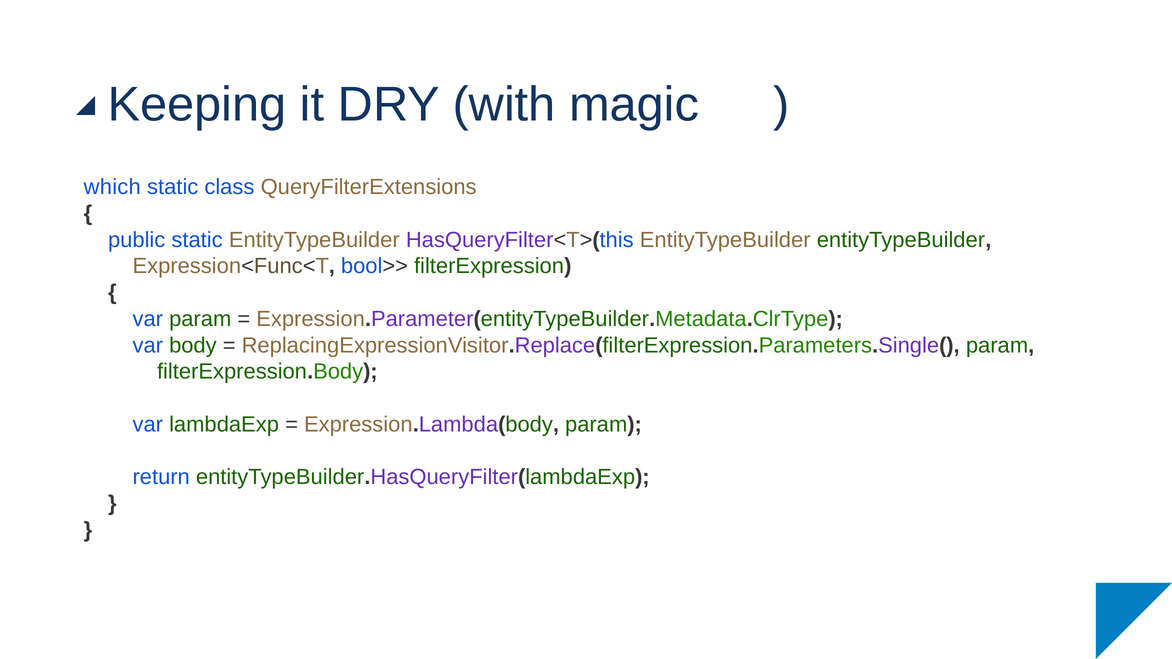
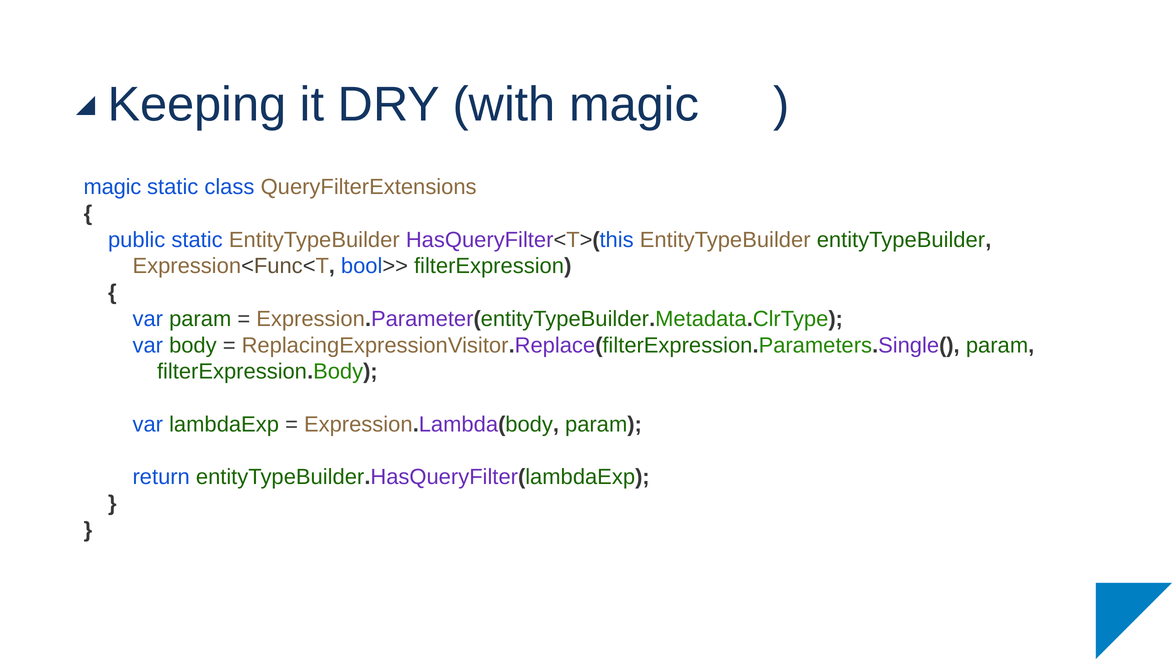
which: which -> magic (112, 187)
